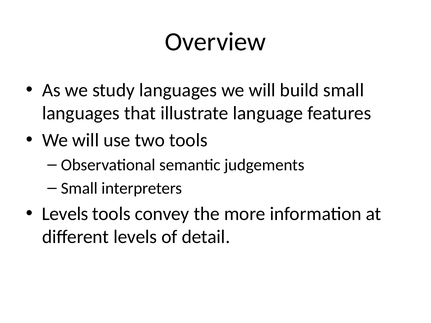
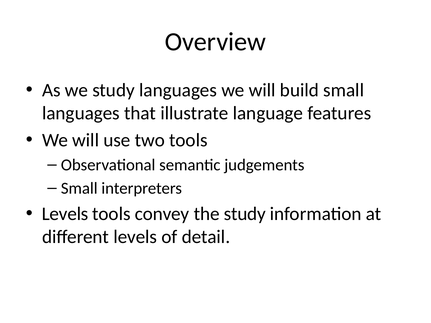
the more: more -> study (245, 214)
